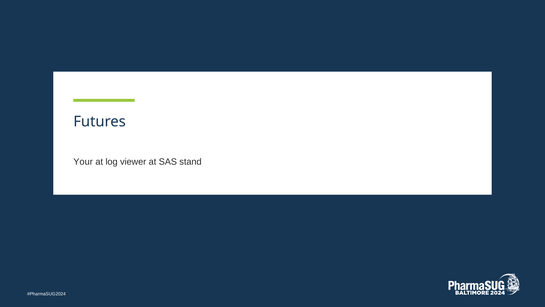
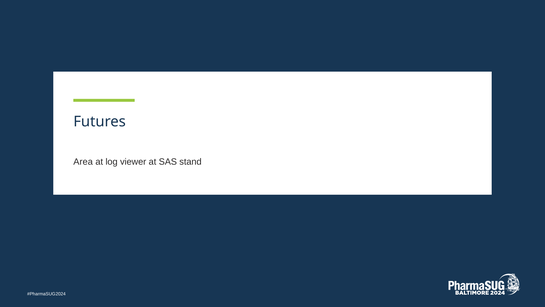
Your: Your -> Area (83, 162)
